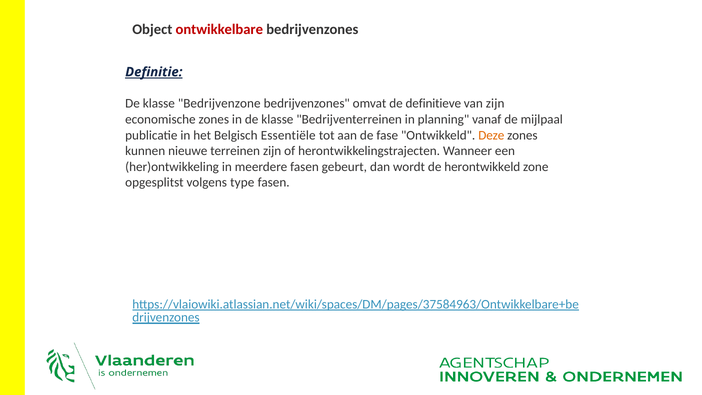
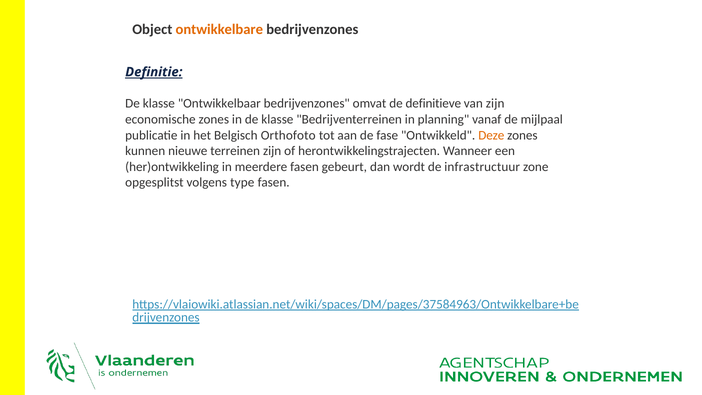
ontwikkelbare colour: red -> orange (219, 29)
Bedrijvenzone: Bedrijvenzone -> Ontwikkelbaar (219, 104)
Essentiële: Essentiële -> Orthofoto (288, 135)
herontwikkeld: herontwikkeld -> infrastructuur (482, 167)
